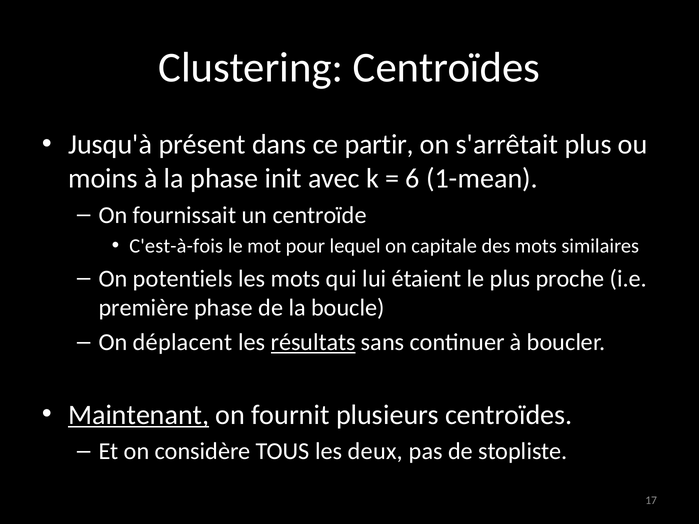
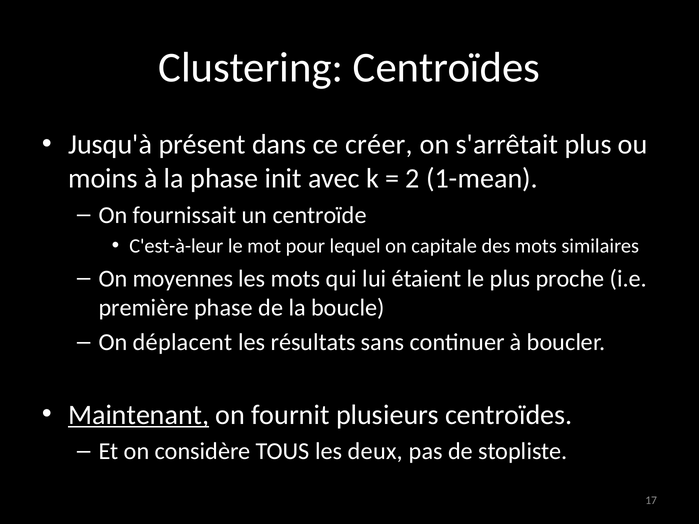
partir: partir -> créer (379, 145)
6: 6 -> 2 (413, 178)
C'est-à-fois: C'est-à-fois -> C'est-à-leur (176, 246)
potentiels: potentiels -> moyennes (183, 279)
résultats underline: present -> none (313, 342)
